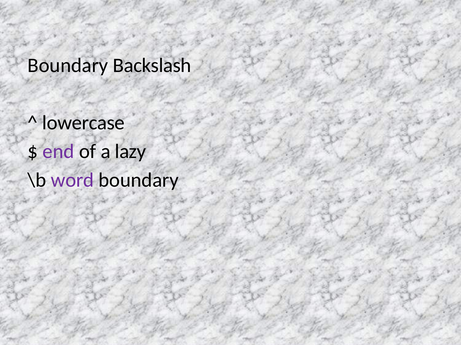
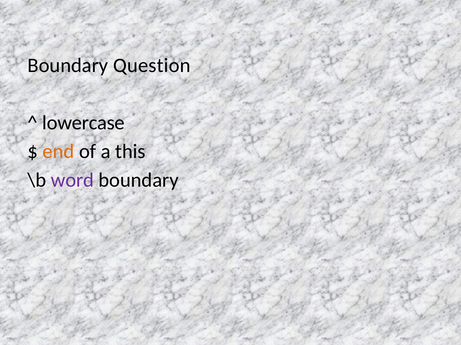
Backslash: Backslash -> Question (152, 65)
end colour: purple -> orange (58, 152)
lazy: lazy -> this (130, 152)
